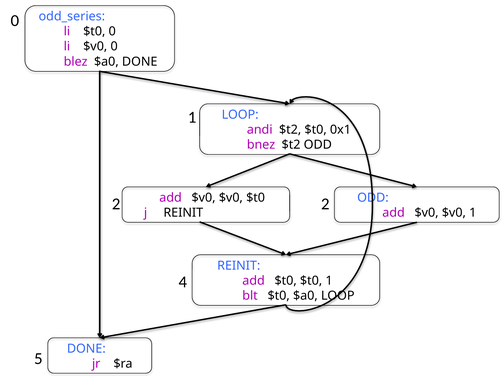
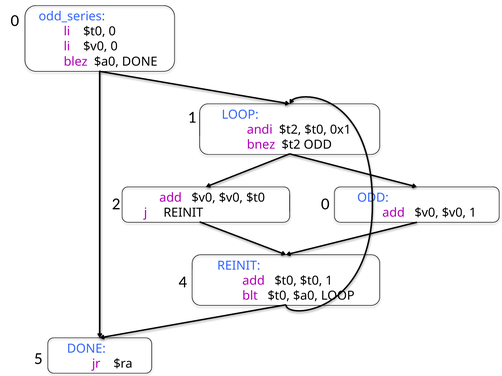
2 2: 2 -> 0 (325, 204)
